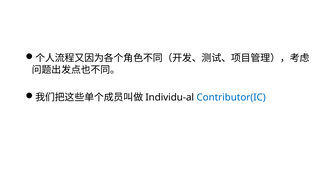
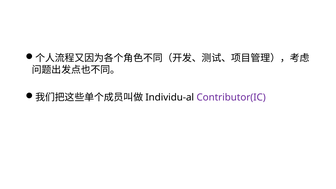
Contributor(IC colour: blue -> purple (231, 97)
